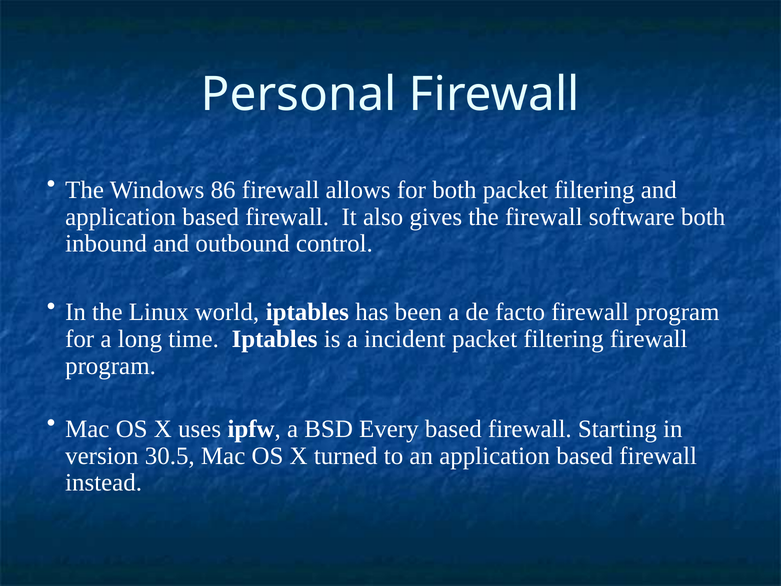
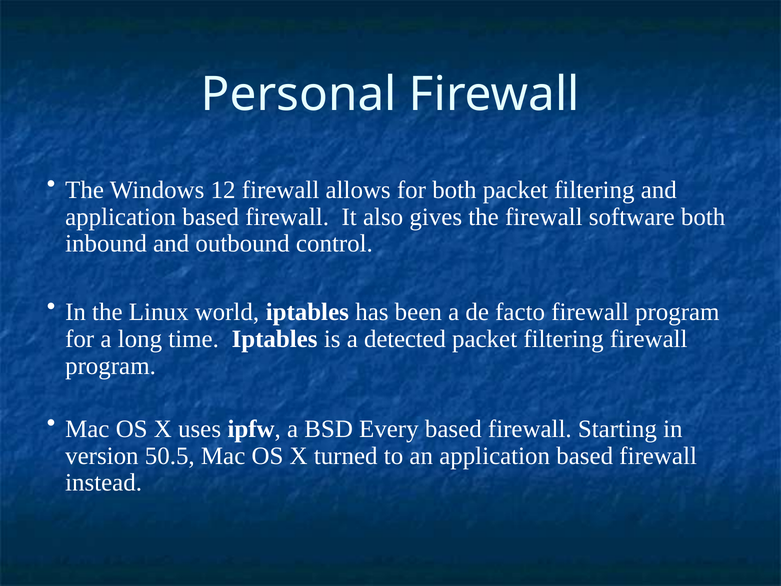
86: 86 -> 12 (223, 190)
incident: incident -> detected (405, 339)
30.5: 30.5 -> 50.5 (170, 456)
